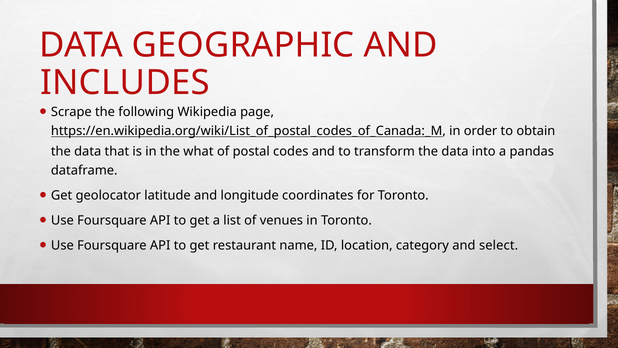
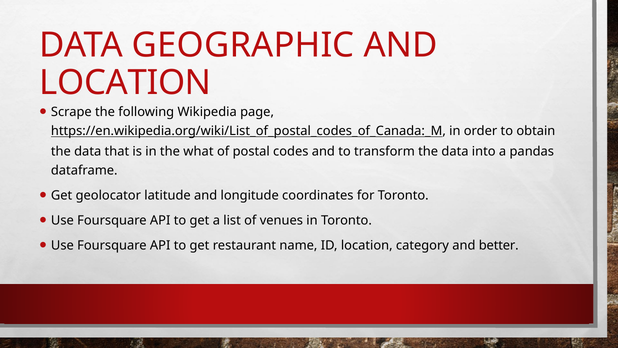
INCLUDES: INCLUDES -> LOCATION (125, 83)
select: select -> better (499, 245)
